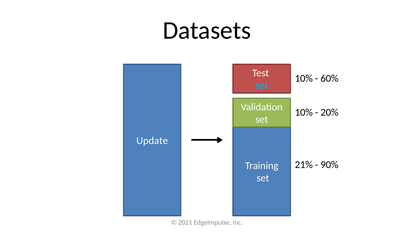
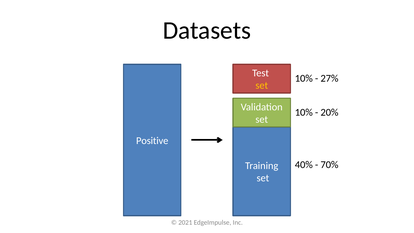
60%: 60% -> 27% (330, 78)
set colour: light blue -> yellow (262, 86)
Update: Update -> Positive (152, 141)
21%: 21% -> 40% (304, 165)
90%: 90% -> 70% (330, 165)
